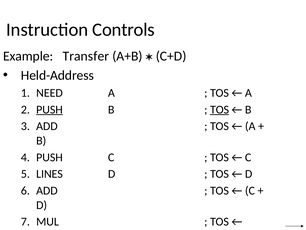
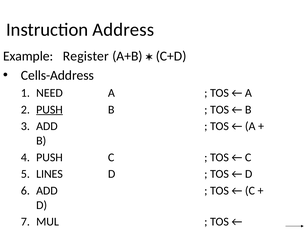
Controls: Controls -> Address (123, 30)
Transfer: Transfer -> Register (86, 56)
Held-Address: Held-Address -> Cells-Address (57, 75)
TOS underline: present -> none (220, 109)
